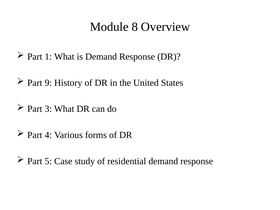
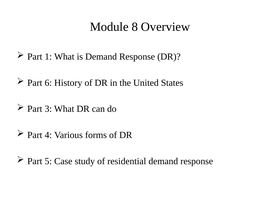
9: 9 -> 6 (48, 83)
